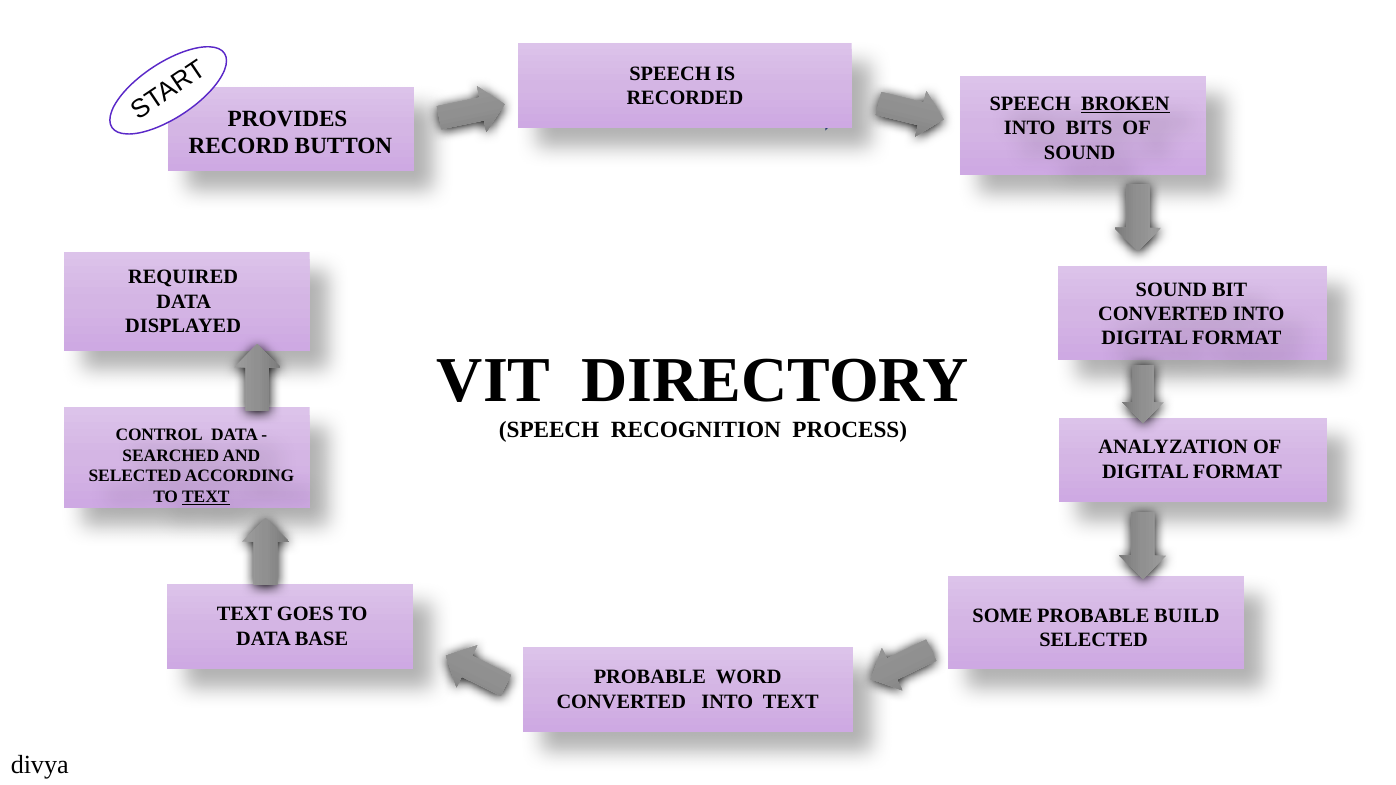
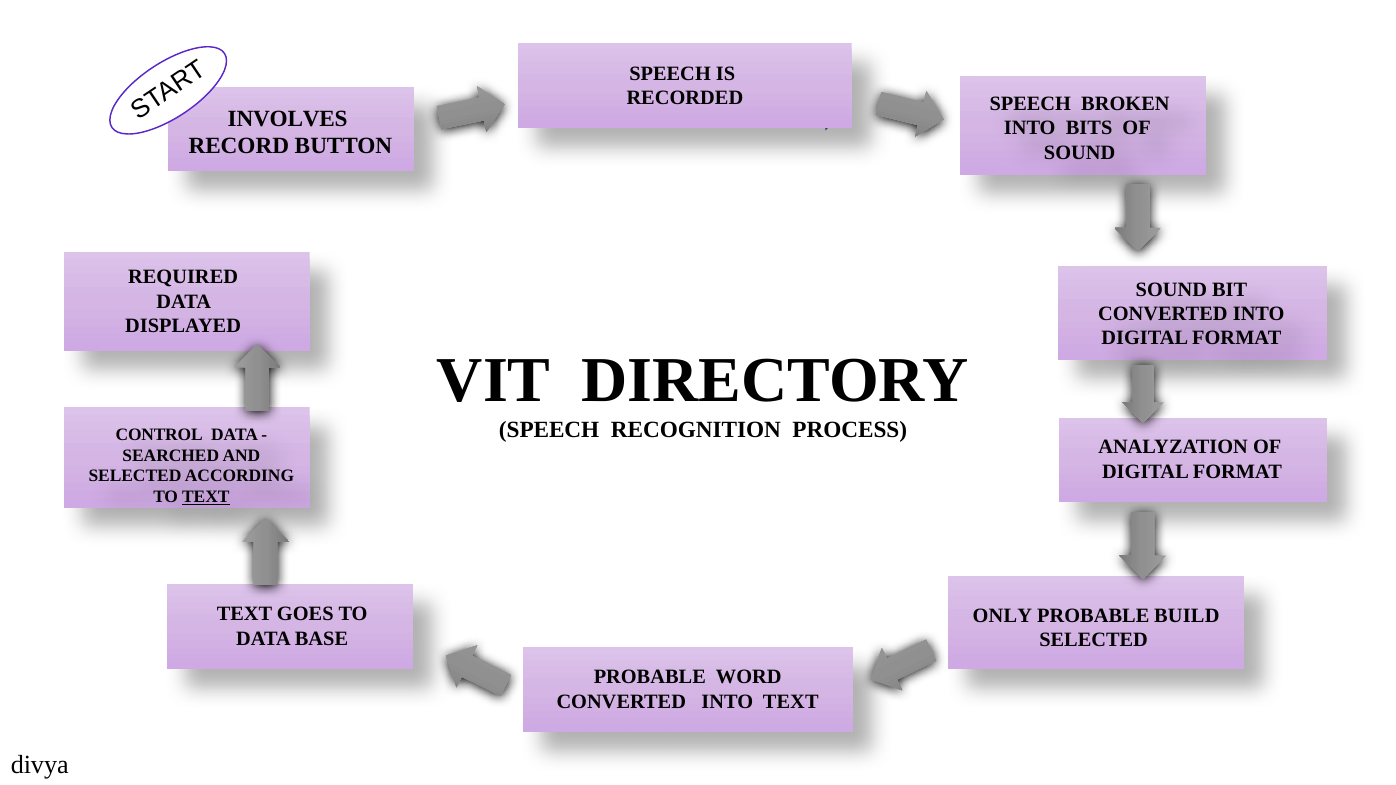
BROKEN underline: present -> none (1125, 103)
PROVIDES: PROVIDES -> INVOLVES (288, 118)
SOME: SOME -> ONLY (1002, 616)
